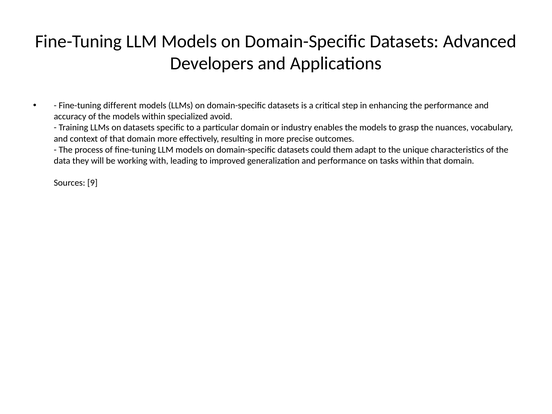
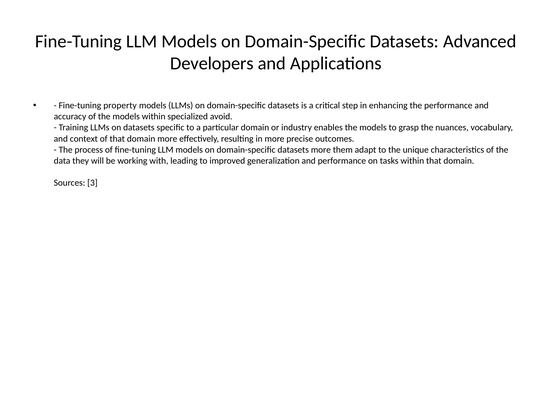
different: different -> property (120, 106)
datasets could: could -> more (321, 150)
9: 9 -> 3 (92, 183)
